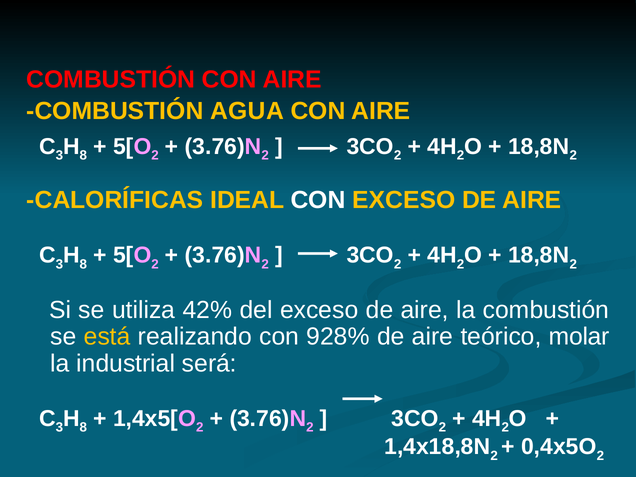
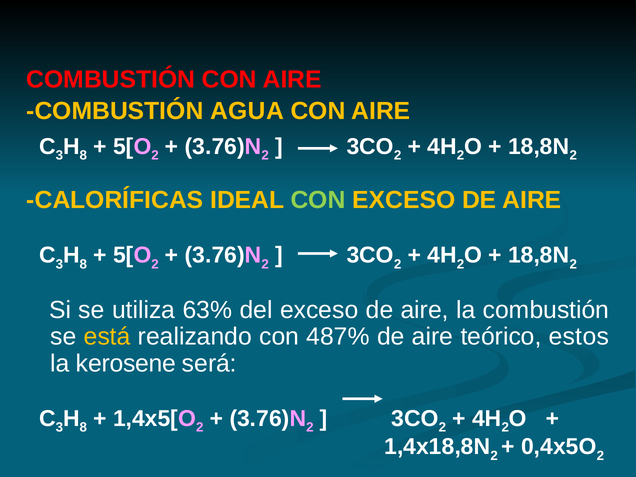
CON colour: white -> light green (318, 200)
42%: 42% -> 63% (207, 310)
928%: 928% -> 487% (338, 337)
molar: molar -> estos (579, 337)
industrial: industrial -> kerosene (126, 363)
